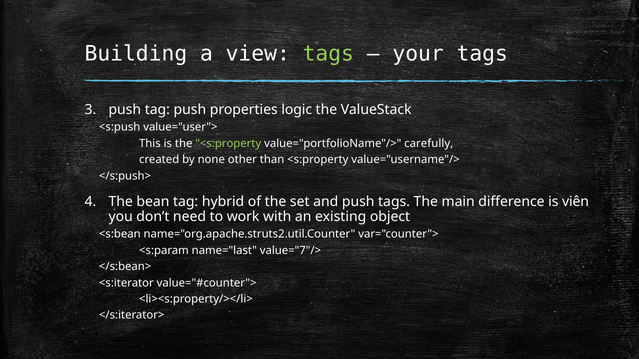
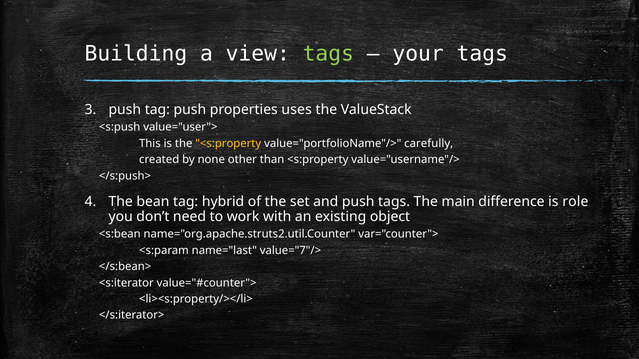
logic: logic -> uses (297, 110)
<s:property colour: light green -> yellow (228, 144)
viên: viên -> role (575, 202)
